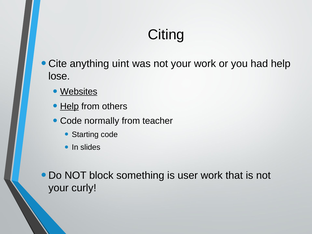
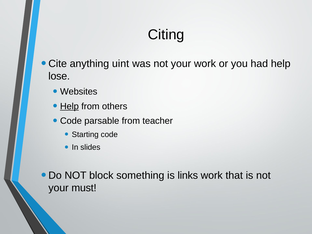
Websites underline: present -> none (79, 92)
normally: normally -> parsable (102, 121)
user: user -> links (188, 175)
curly: curly -> must (84, 188)
